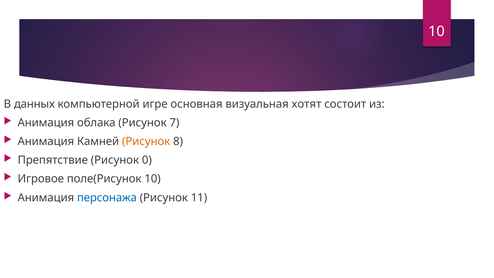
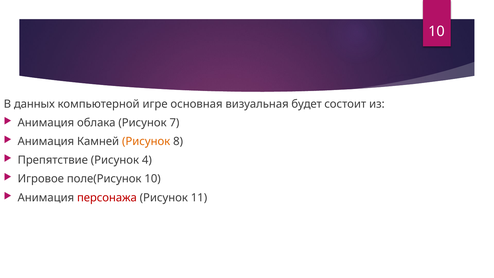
хотят: хотят -> будет (307, 104)
0: 0 -> 4 (147, 160)
персонажа colour: blue -> red (107, 198)
